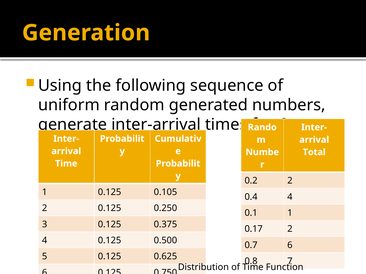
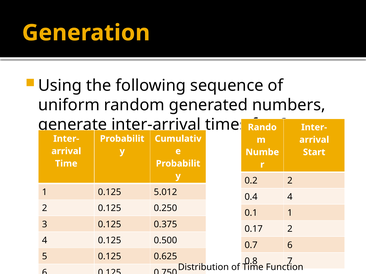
Total: Total -> Start (314, 152)
0.105: 0.105 -> 5.012 (165, 192)
